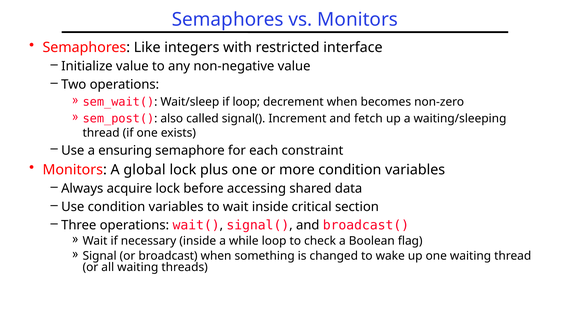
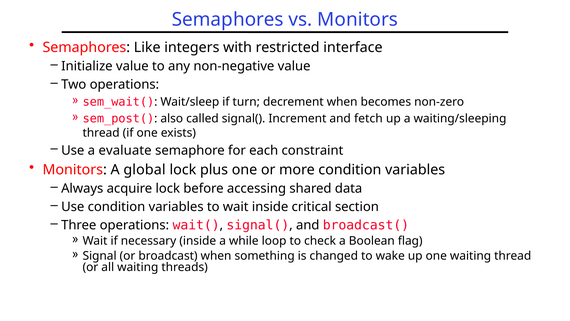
if loop: loop -> turn (246, 102)
ensuring: ensuring -> evaluate (125, 150)
